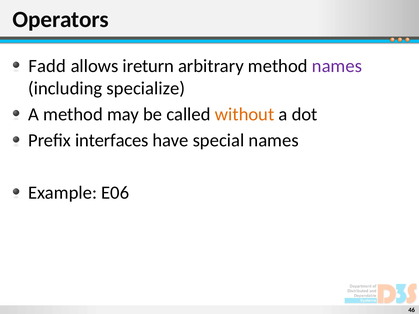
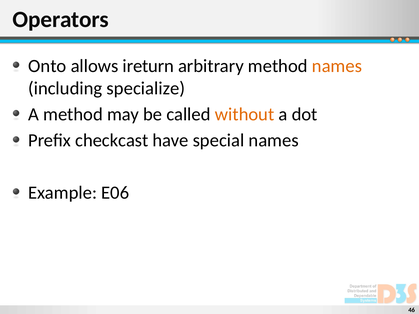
Fadd: Fadd -> Onto (47, 66)
names colour: purple -> orange (337, 66)
interfaces: interfaces -> checkcast (112, 141)
